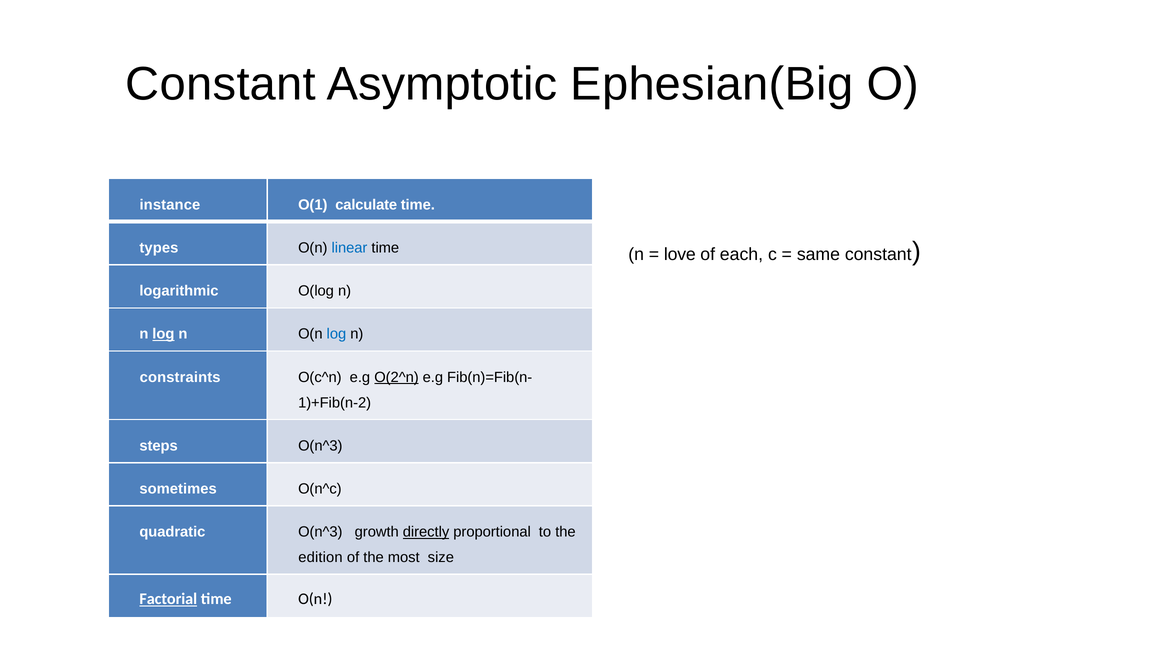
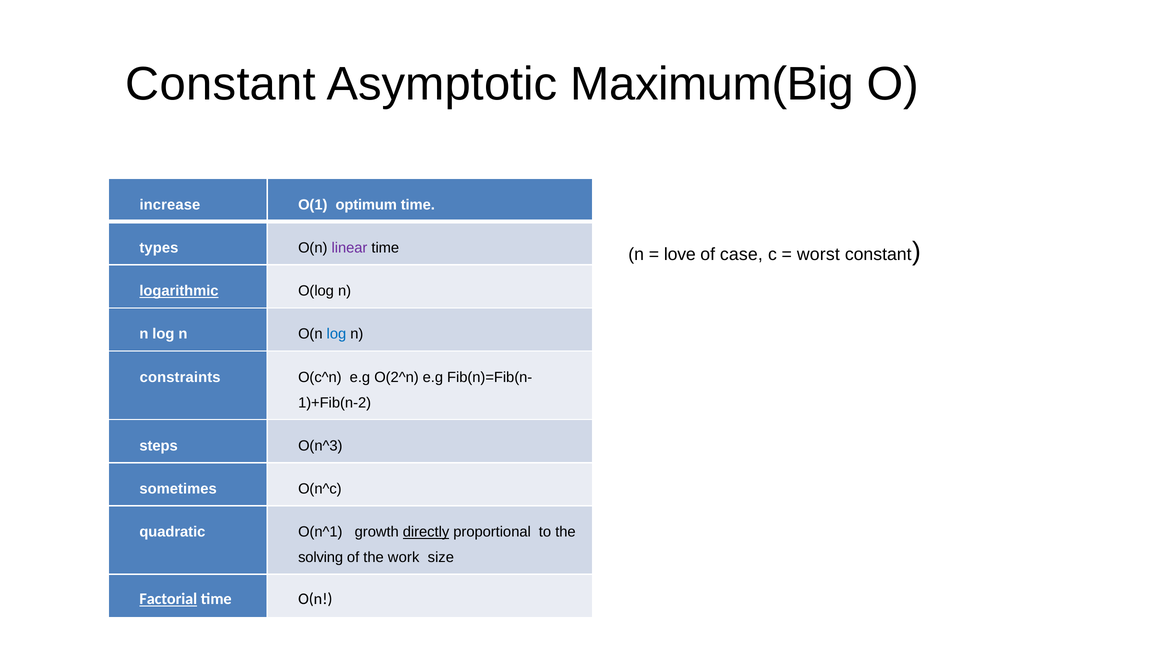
Ephesian(Big: Ephesian(Big -> Maximum(Big (712, 84)
instance: instance -> increase (170, 205)
calculate: calculate -> optimum (366, 205)
linear colour: blue -> purple (349, 248)
each: each -> case (741, 254)
same: same -> worst (818, 254)
logarithmic underline: none -> present (179, 291)
log underline: present -> none (163, 334)
O(2^n underline: present -> none (397, 377)
quadratic O(n^3: O(n^3 -> O(n^1 (320, 532)
edition: edition -> solving (321, 557)
most: most -> work (404, 557)
